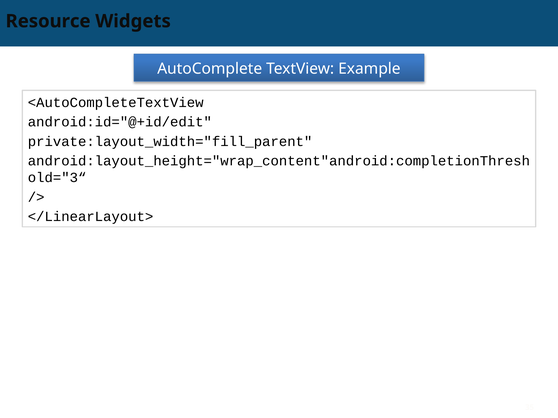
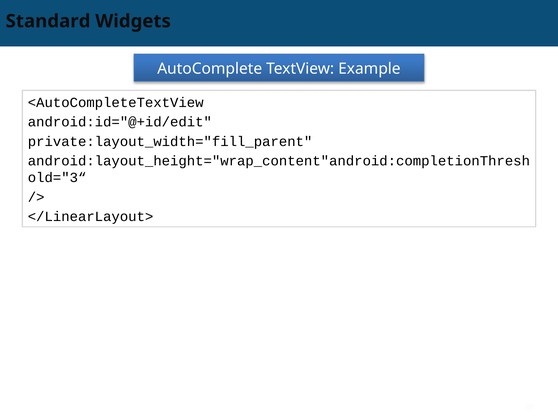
Resource: Resource -> Standard (48, 21)
